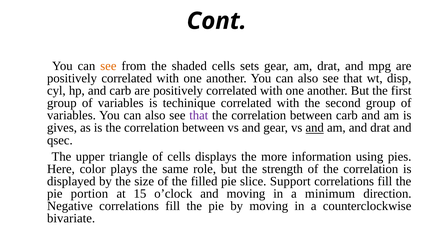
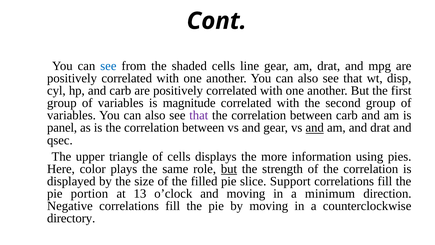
see colour: orange -> blue (108, 66)
sets: sets -> line (250, 66)
techinique: techinique -> magnitude (189, 103)
gives: gives -> panel (62, 128)
but underline: none -> present (229, 169)
15: 15 -> 13 (140, 193)
bivariate: bivariate -> directory (71, 218)
